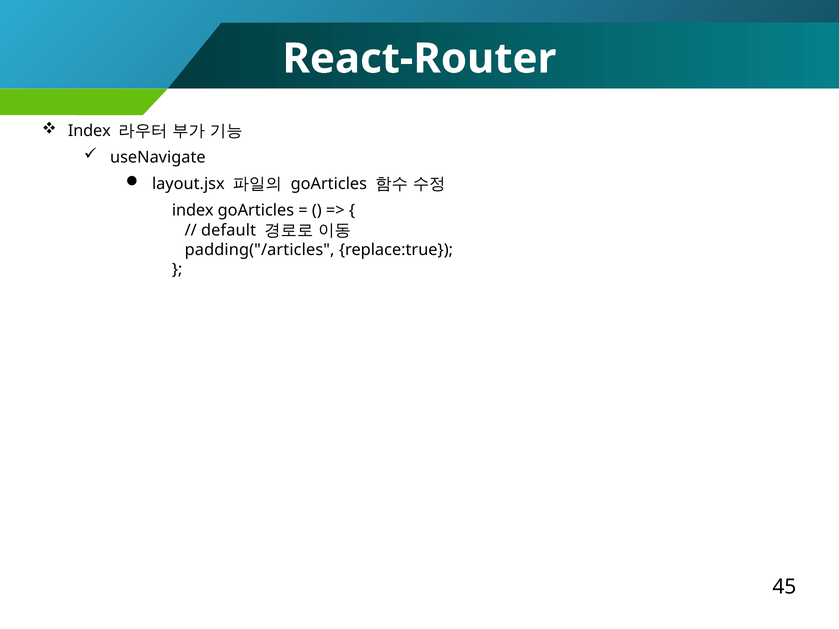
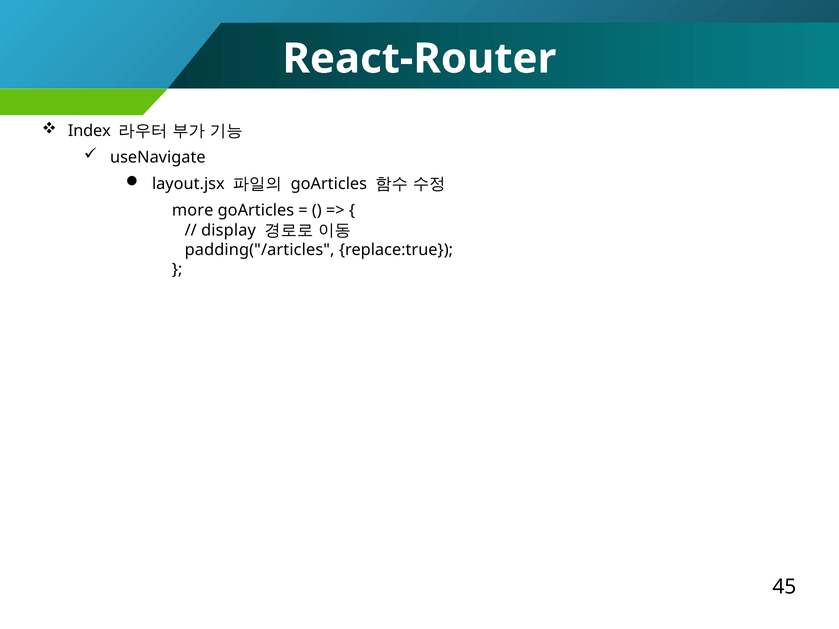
index: index -> more (193, 211)
default: default -> display (229, 230)
